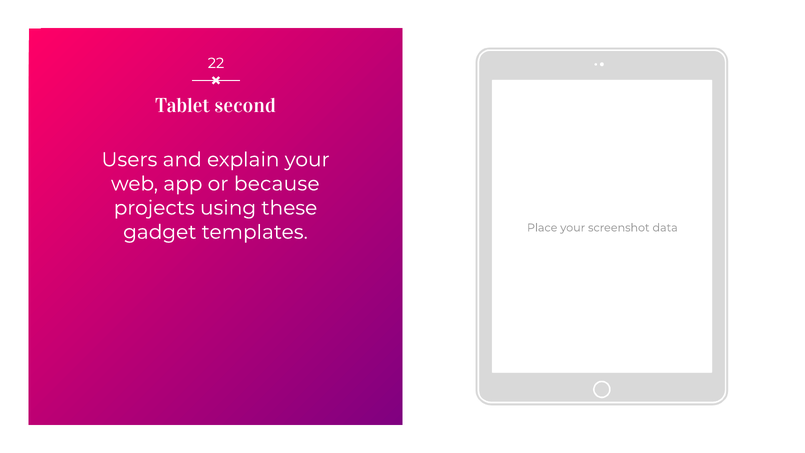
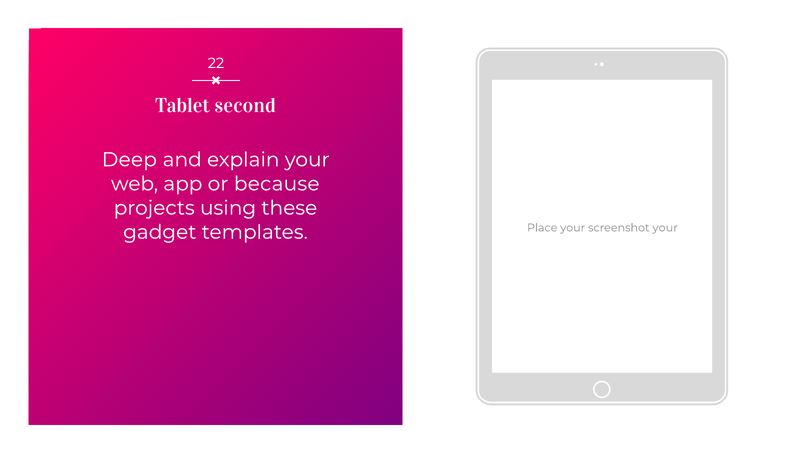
Users: Users -> Deep (129, 160)
screenshot data: data -> your (665, 228)
